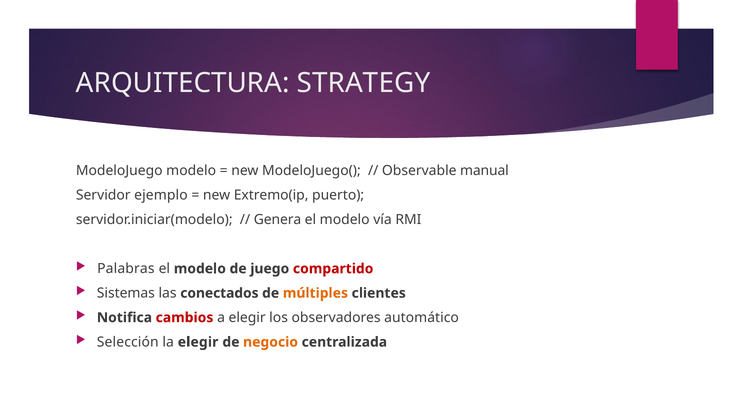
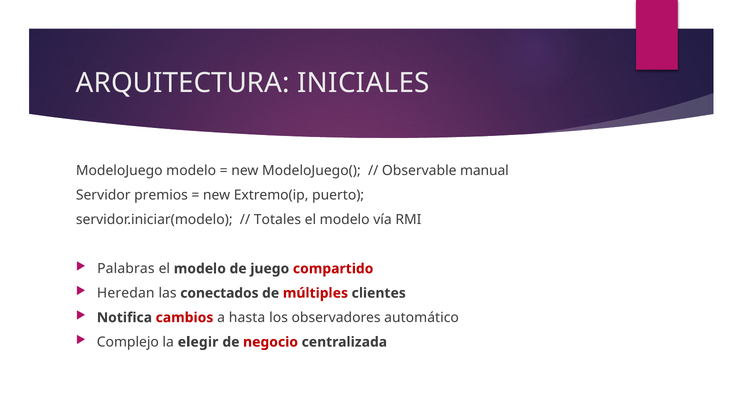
STRATEGY: STRATEGY -> INICIALES (363, 83)
ejemplo: ejemplo -> premios (161, 195)
Genera: Genera -> Totales (277, 220)
Sistemas: Sistemas -> Heredan (126, 293)
múltiples colour: orange -> red (315, 293)
a elegir: elegir -> hasta (247, 318)
Selección: Selección -> Complejo (128, 342)
negocio colour: orange -> red (271, 342)
